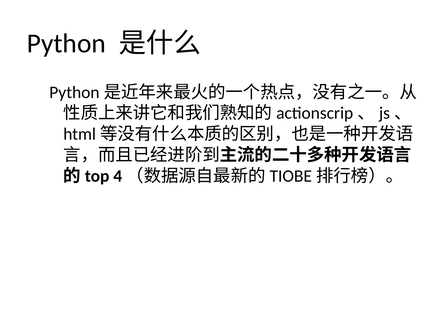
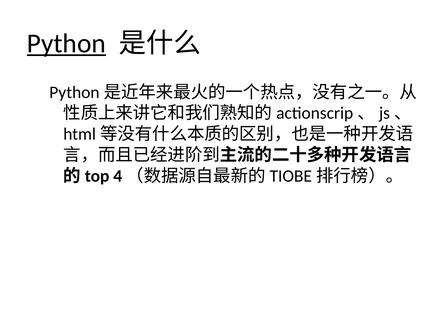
Python underline: none -> present (66, 43)
